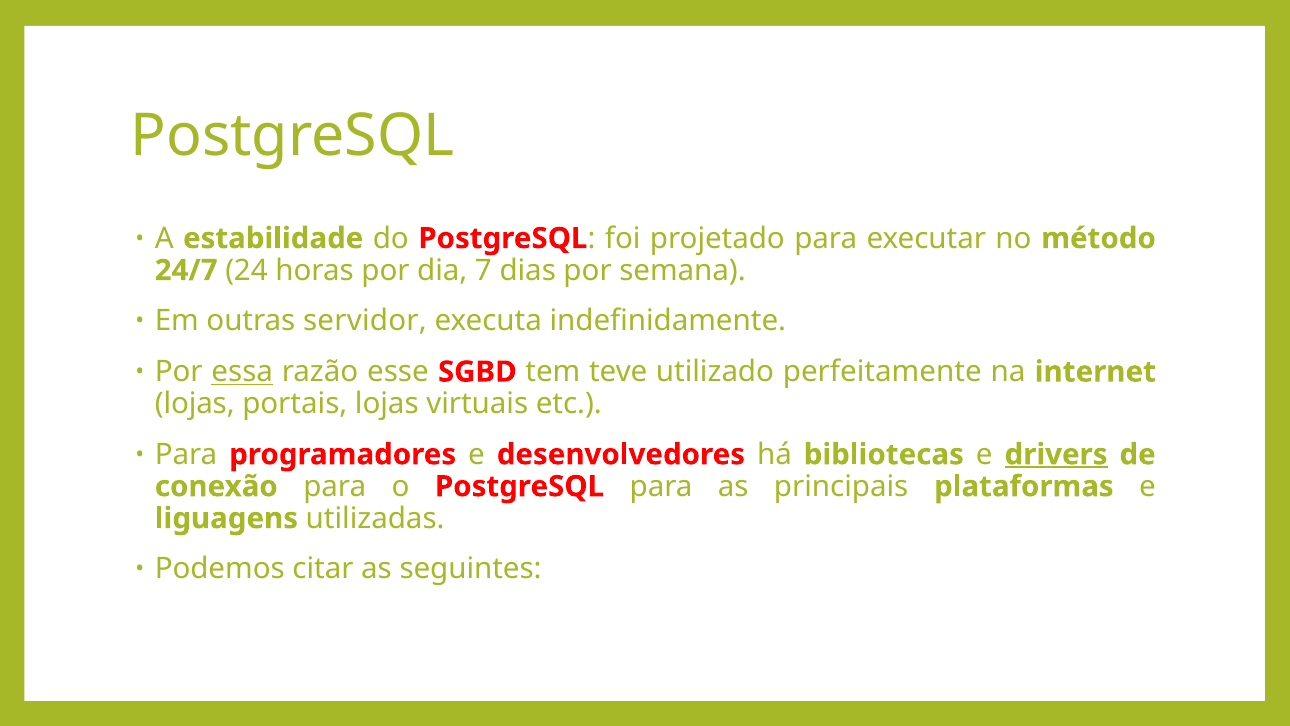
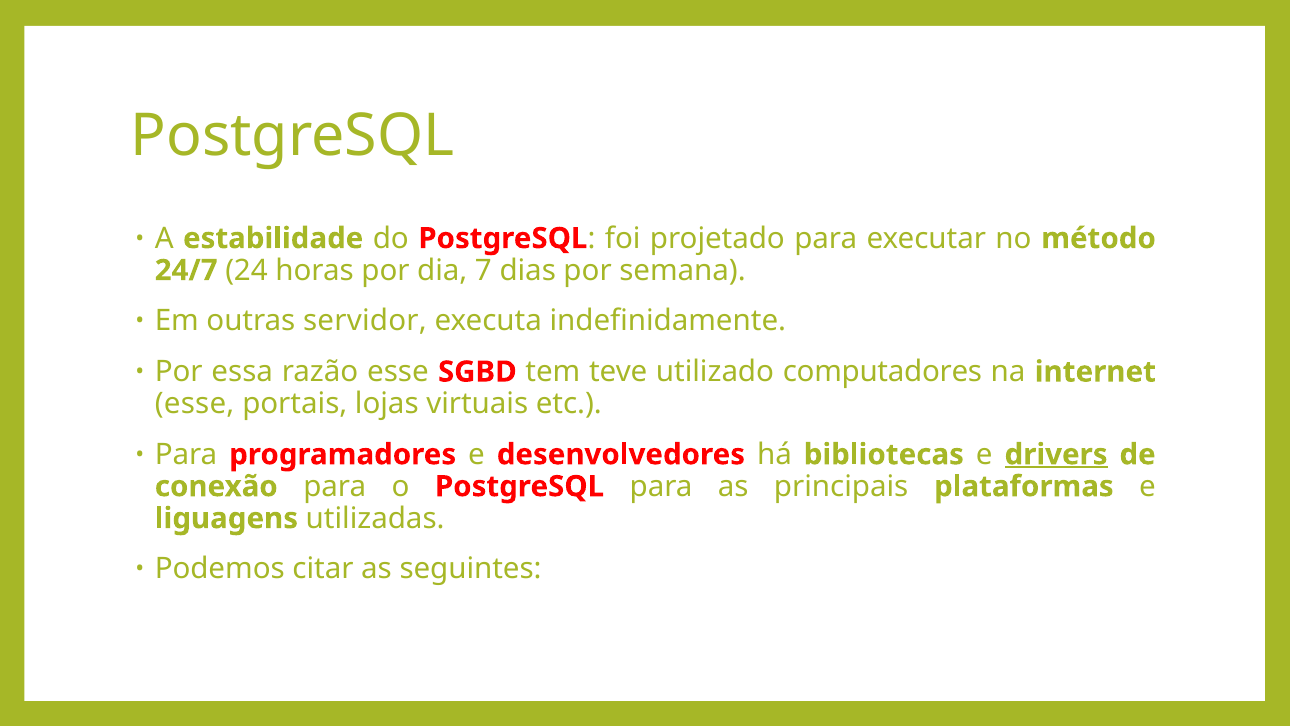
essa underline: present -> none (242, 372)
perfeitamente: perfeitamente -> computadores (882, 372)
lojas: lojas -> esse (195, 404)
